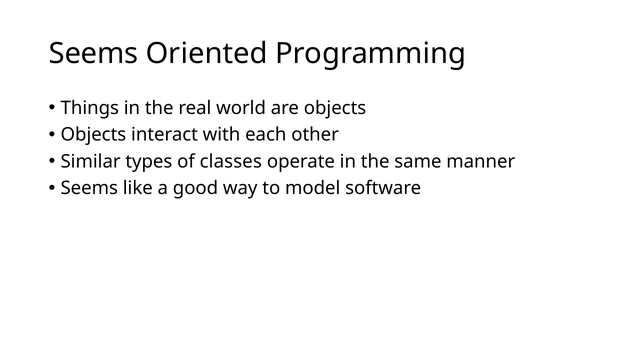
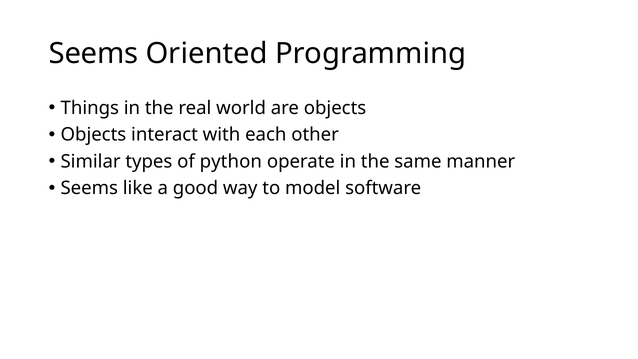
classes: classes -> python (231, 161)
